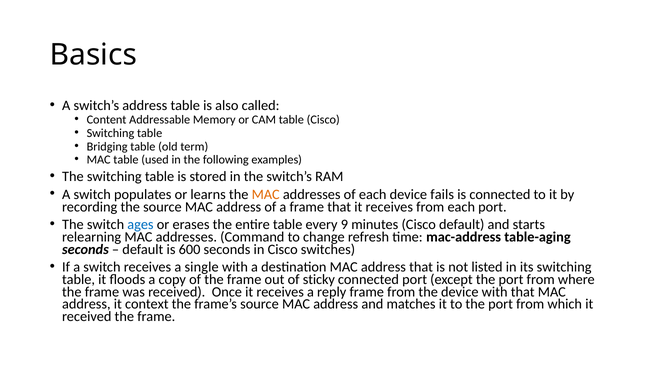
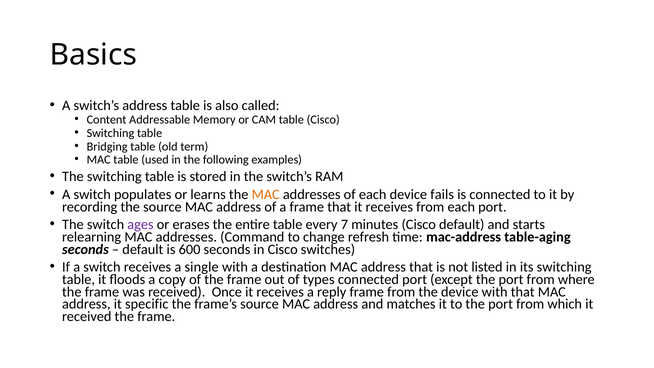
ages colour: blue -> purple (140, 225)
9: 9 -> 7 (344, 225)
sticky: sticky -> types (319, 279)
context: context -> specific (147, 304)
